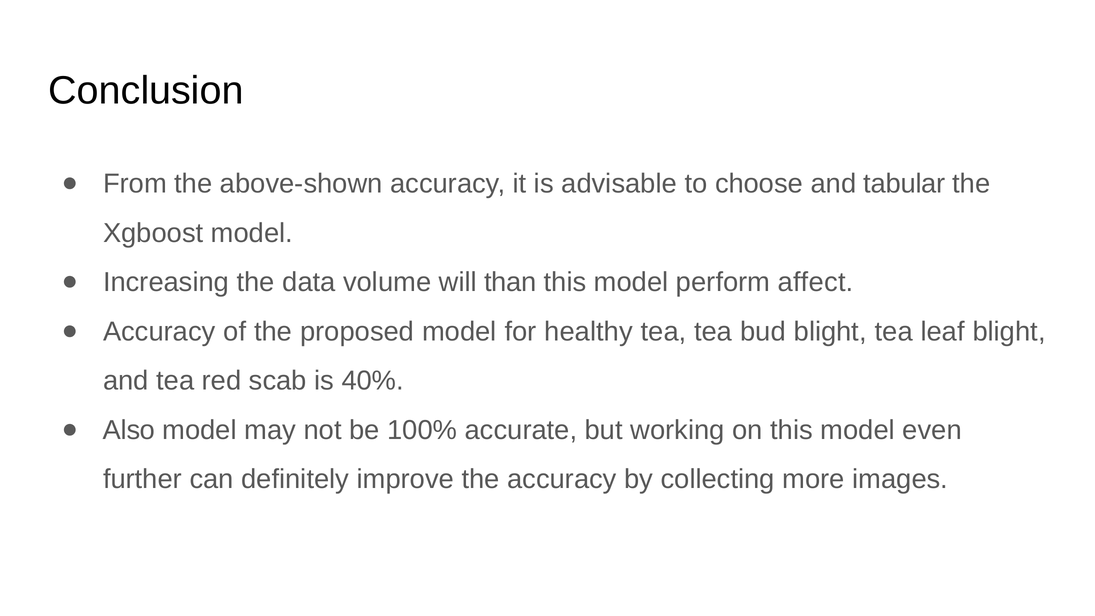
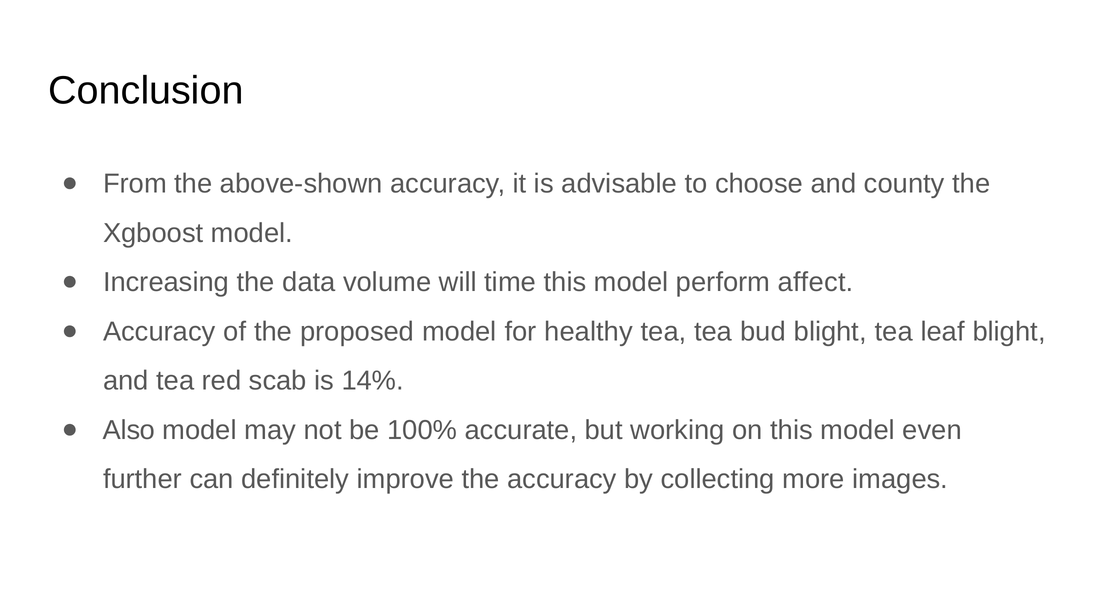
tabular: tabular -> county (904, 184)
than: than -> time (510, 282)
40%: 40% -> 14% (373, 381)
